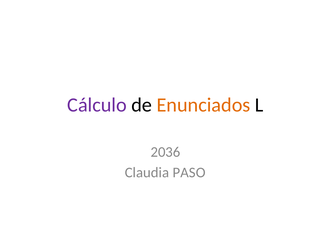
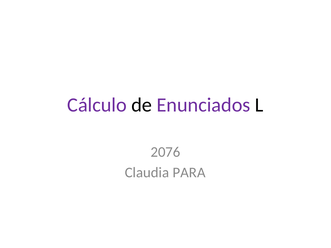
Enunciados colour: orange -> purple (203, 105)
2036: 2036 -> 2076 (165, 152)
PASO: PASO -> PARA (189, 173)
